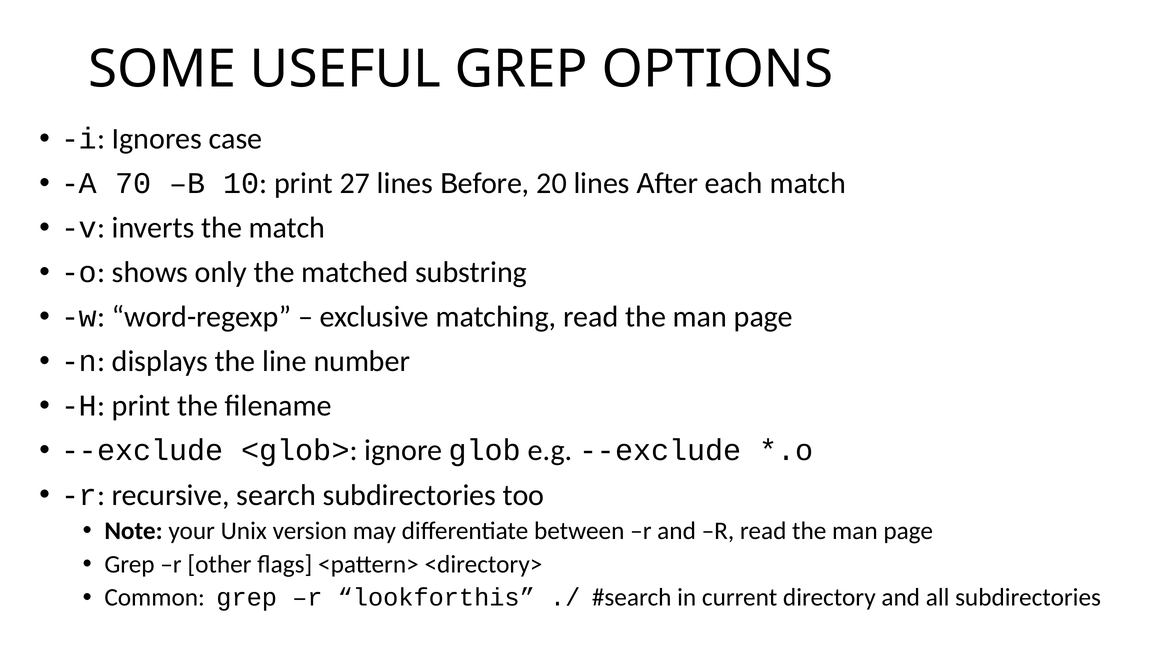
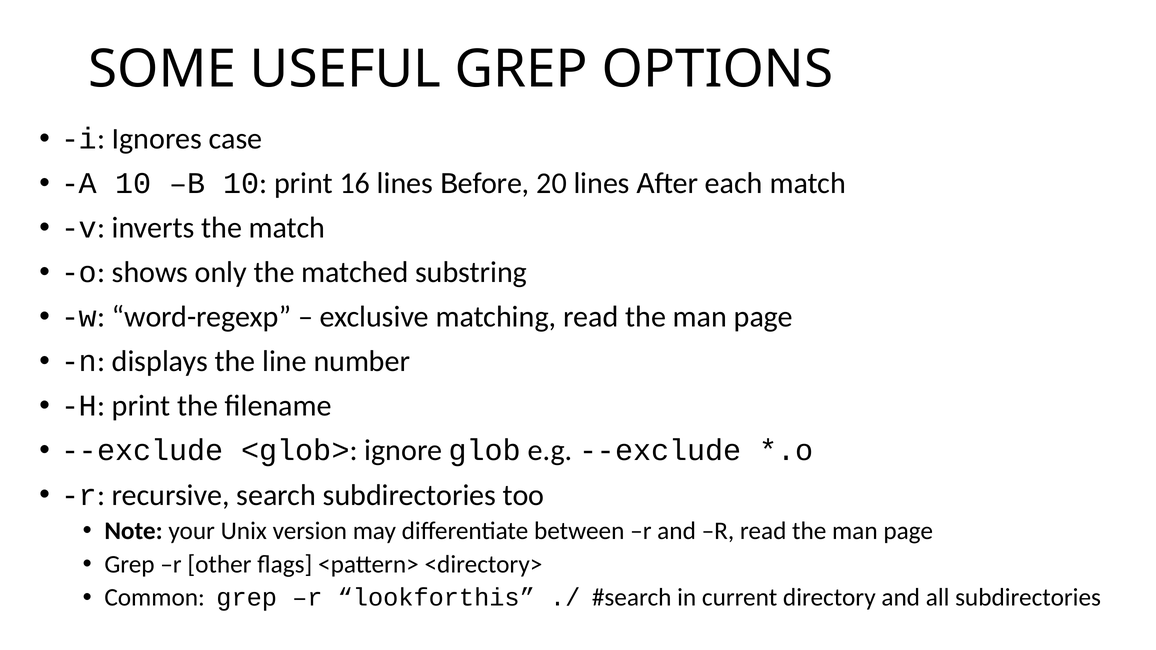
A 70: 70 -> 10 (133, 183)
27: 27 -> 16 (355, 183)
